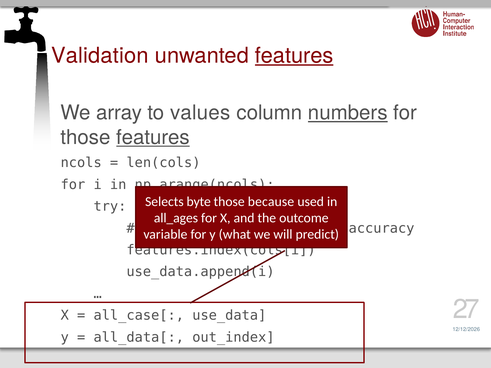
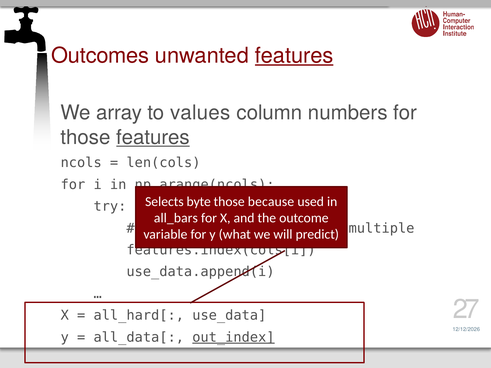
Validation: Validation -> Outcomes (100, 56)
numbers underline: present -> none (348, 113)
all_ages: all_ages -> all_bars (176, 218)
accuracy: accuracy -> multiple (382, 228)
all_case[: all_case[ -> all_hard[ (139, 316)
out_index underline: none -> present (233, 337)
